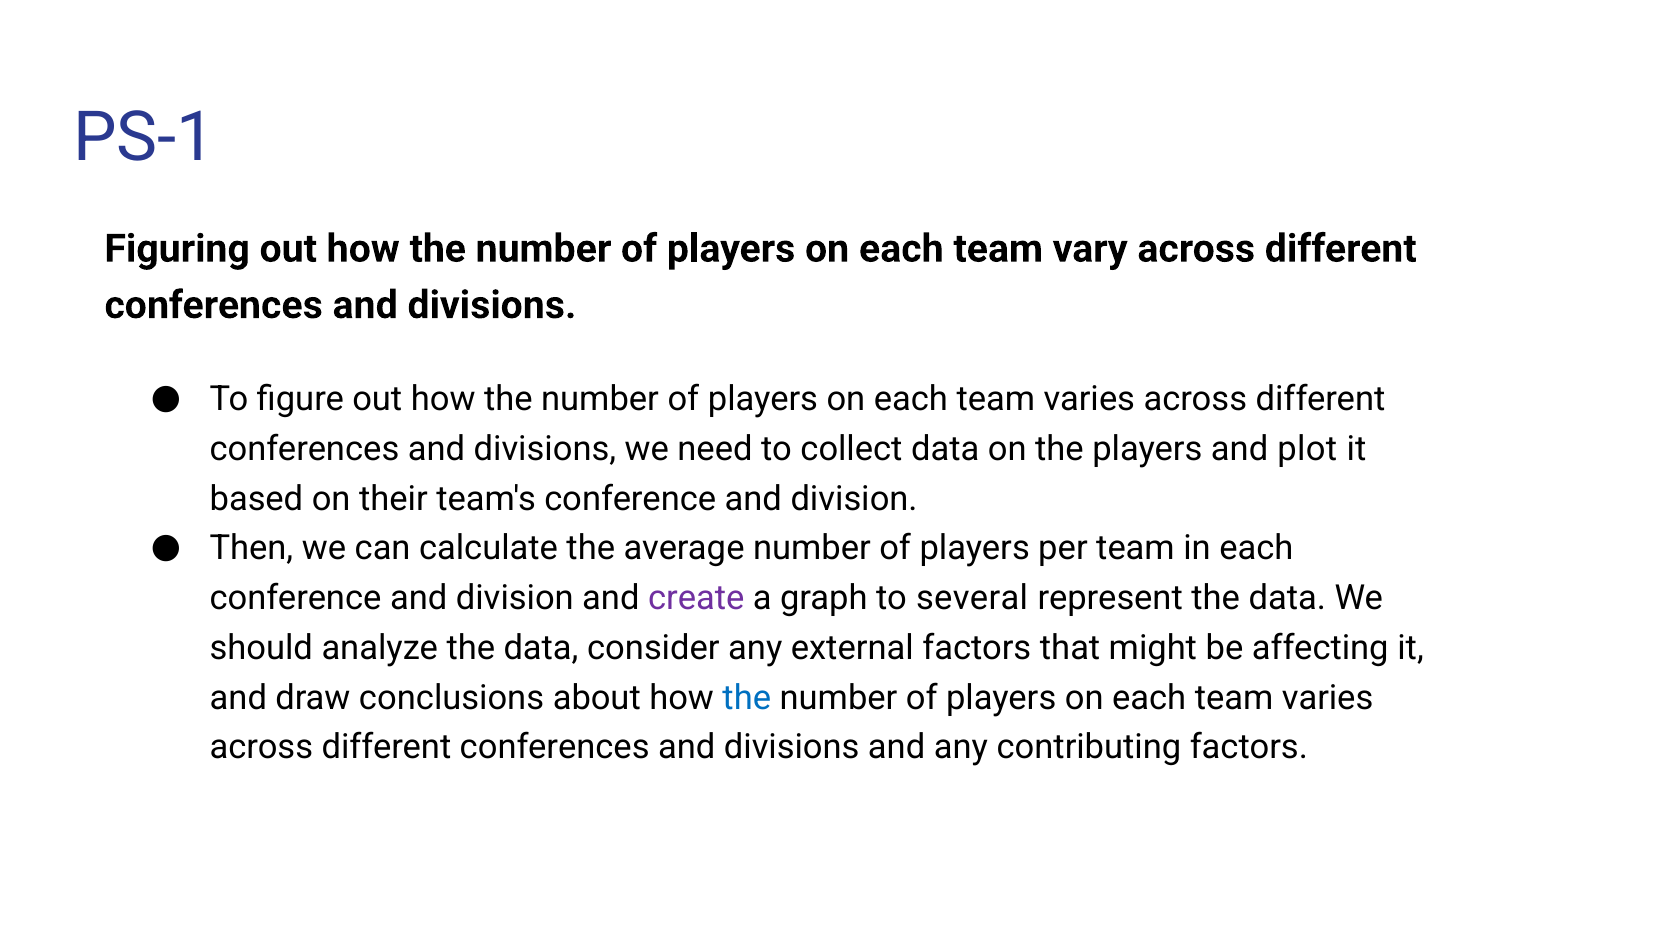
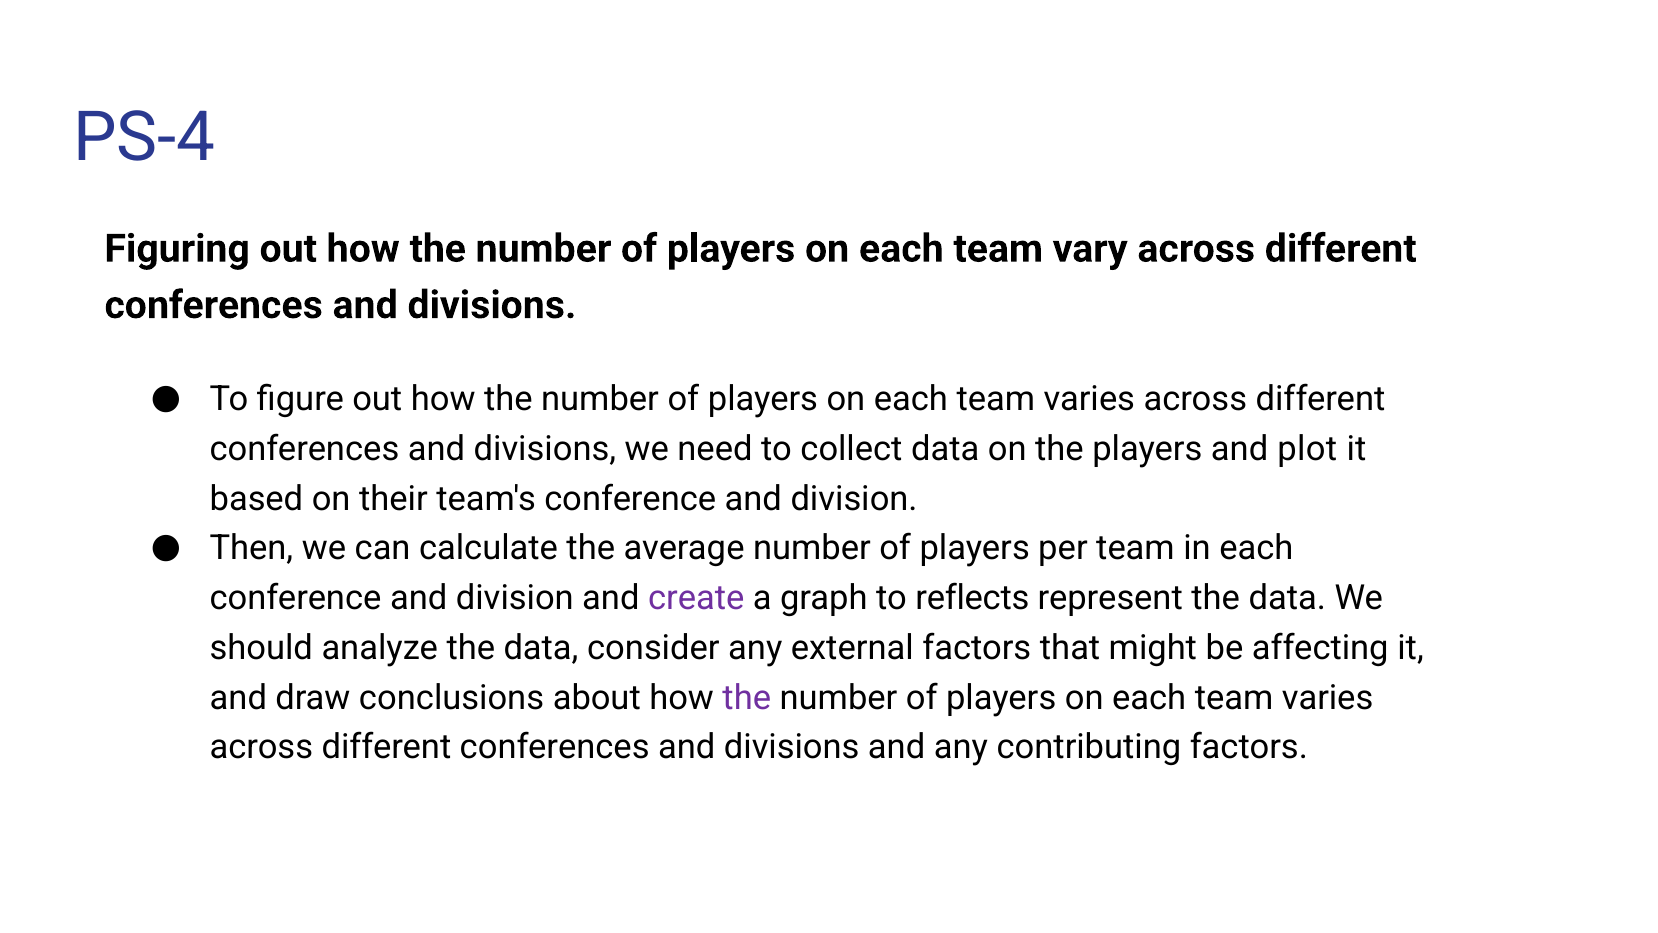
PS-1: PS-1 -> PS-4 (144, 137)
several: several -> reflects (972, 598)
the colour: blue -> purple (747, 697)
